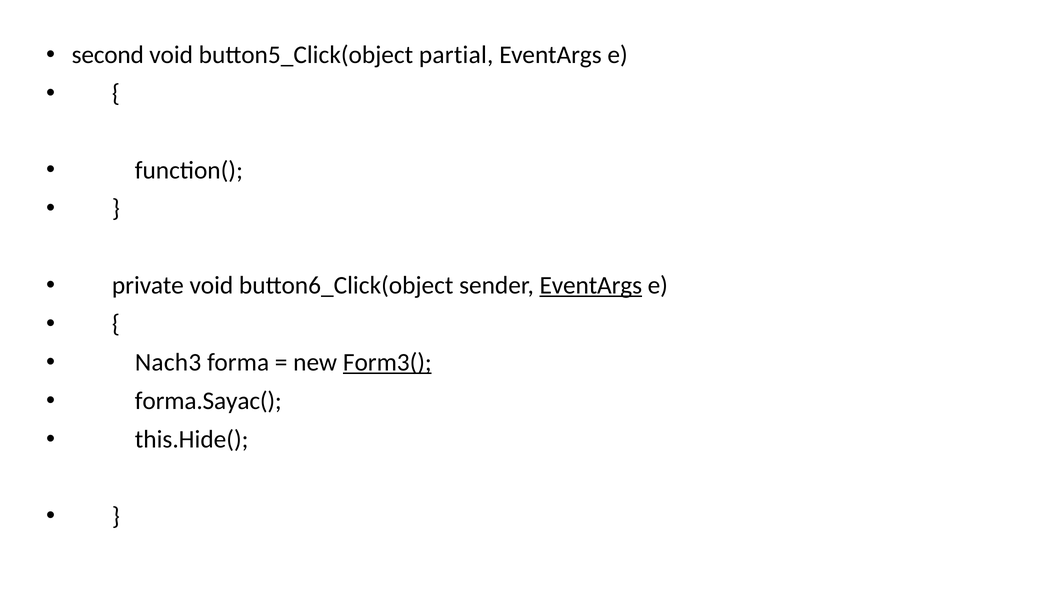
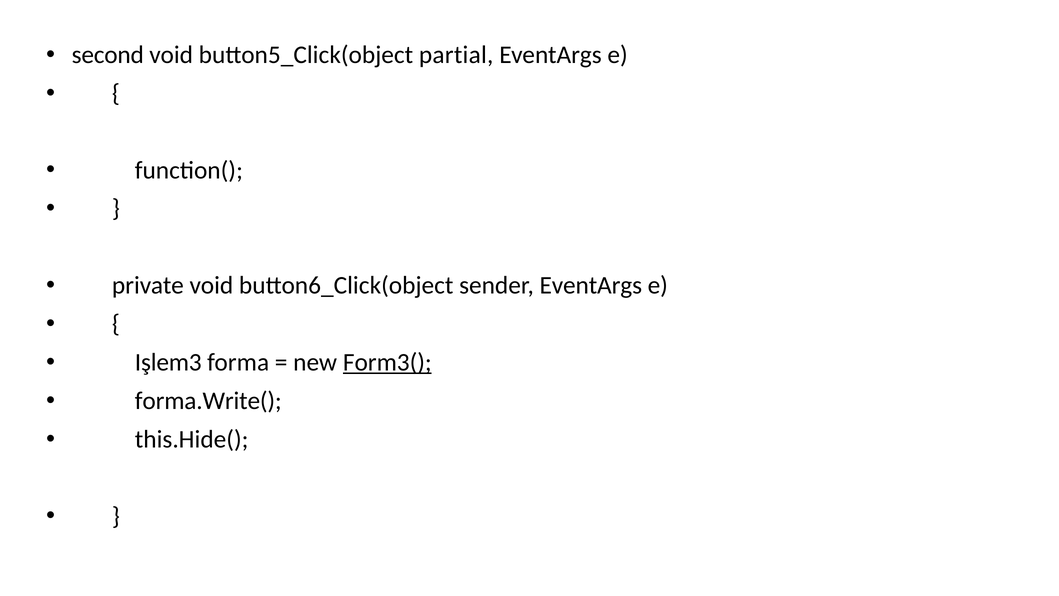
EventArgs underline: present -> none (591, 285)
Nach3: Nach3 -> Işlem3 (168, 362)
forma.Sayac(: forma.Sayac( -> forma.Write( (208, 401)
